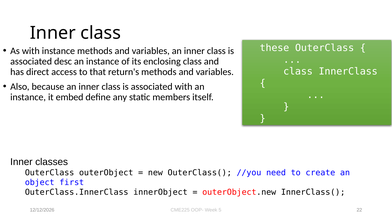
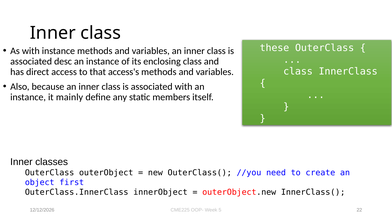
return's: return's -> access's (124, 72)
embed: embed -> mainly (70, 97)
